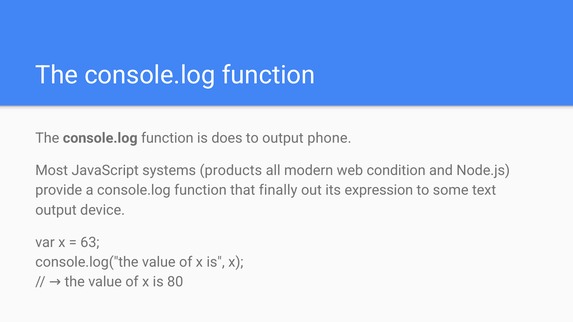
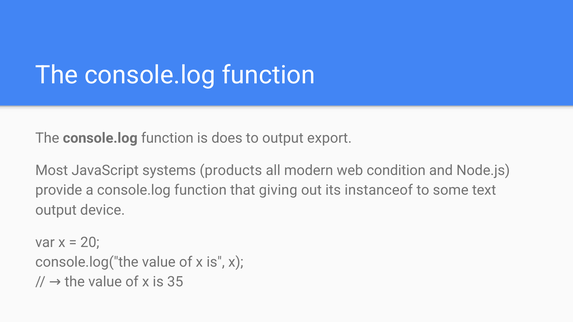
phone: phone -> export (329, 138)
finally: finally -> giving (278, 190)
expression: expression -> instanceof (379, 190)
63: 63 -> 20 (90, 243)
80: 80 -> 35 (175, 282)
